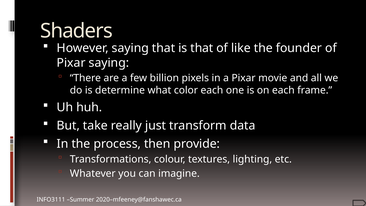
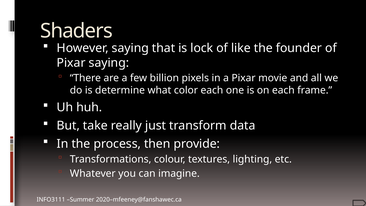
is that: that -> lock (202, 48)
